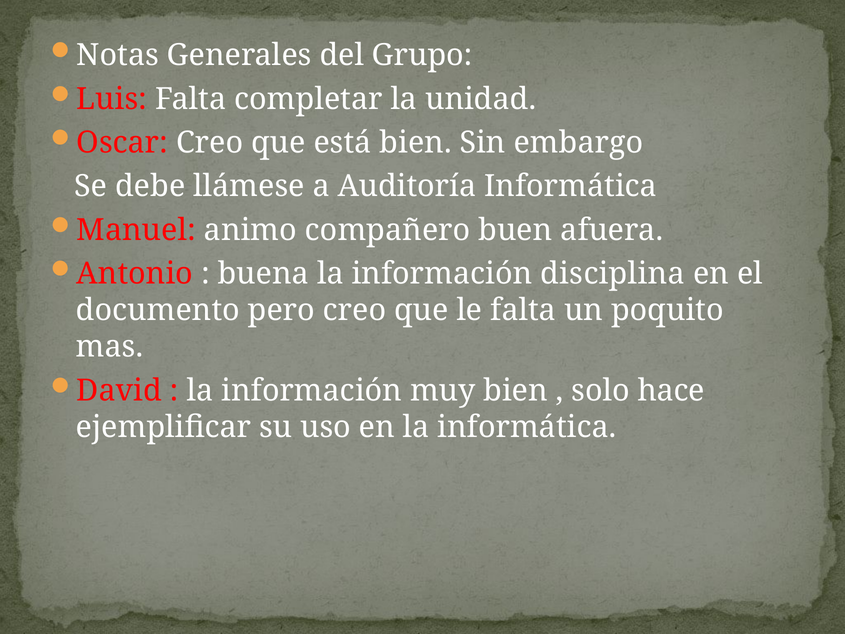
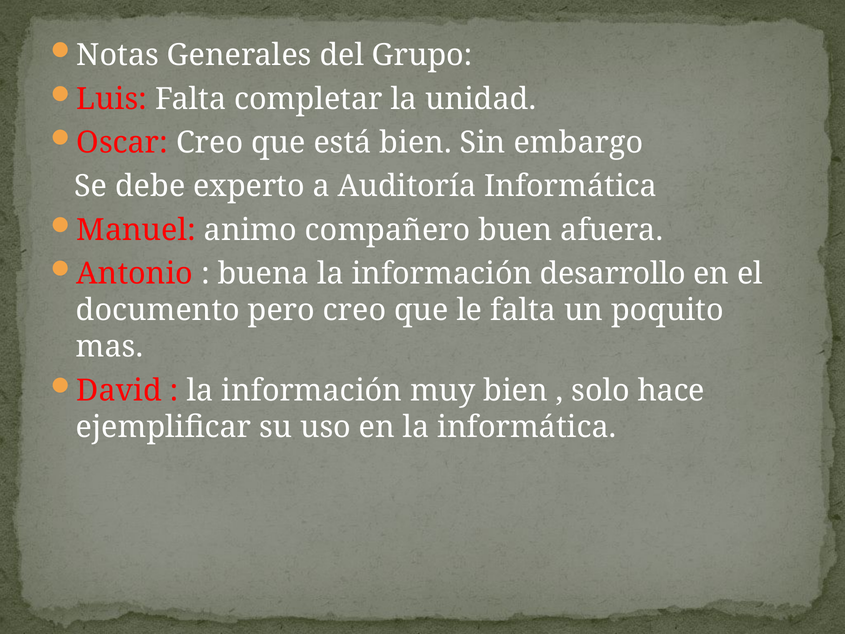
llámese: llámese -> experto (249, 186)
disciplina: disciplina -> desarrollo (613, 274)
